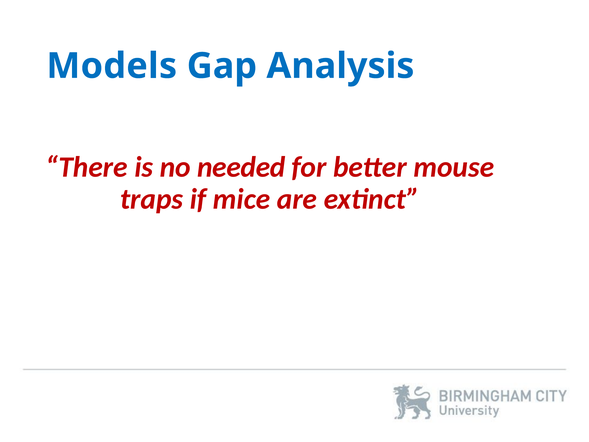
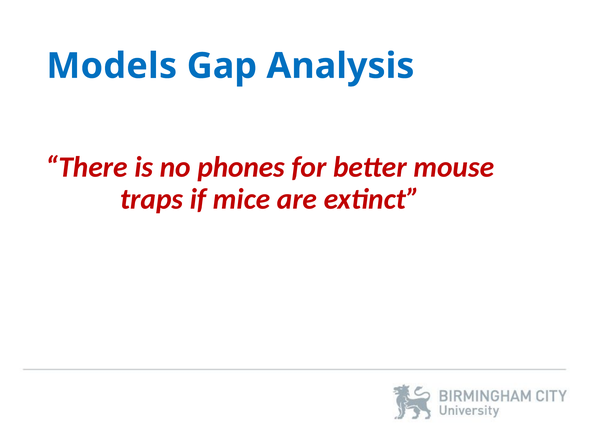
needed: needed -> phones (241, 167)
